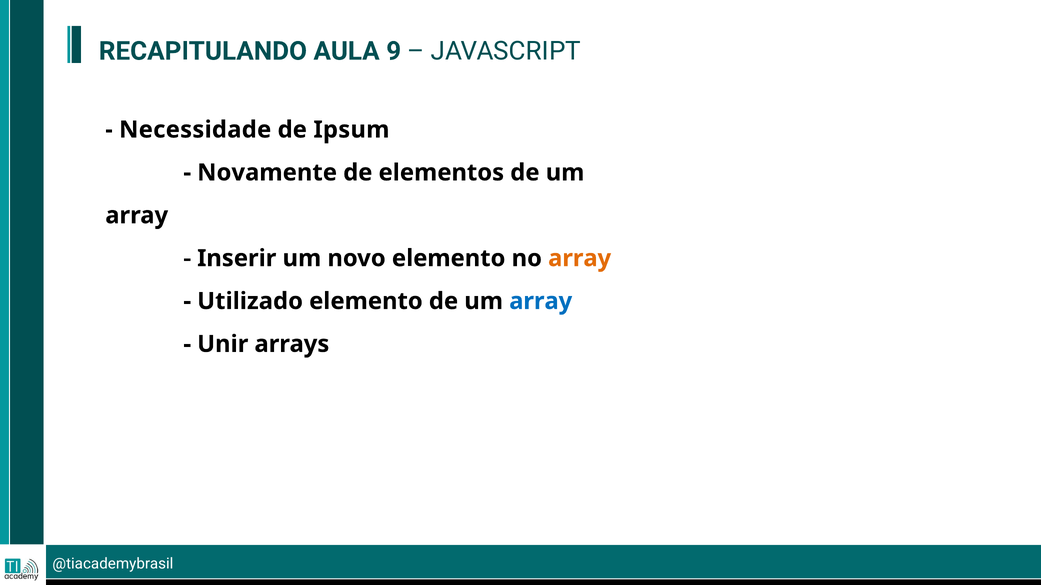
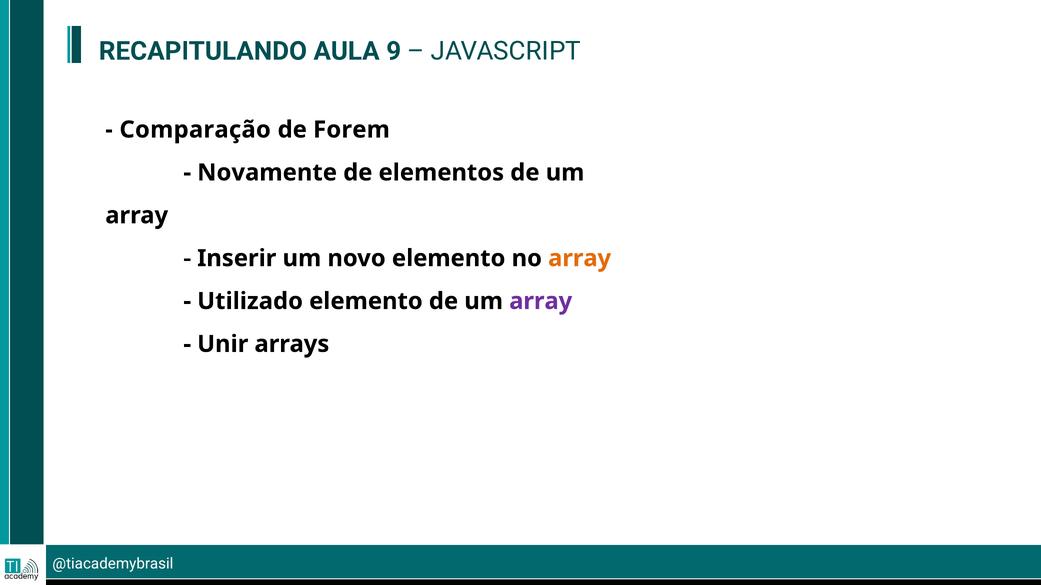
Necessidade: Necessidade -> Comparação (195, 130)
Ipsum: Ipsum -> Forem (351, 130)
array colour: blue -> purple (541, 301)
